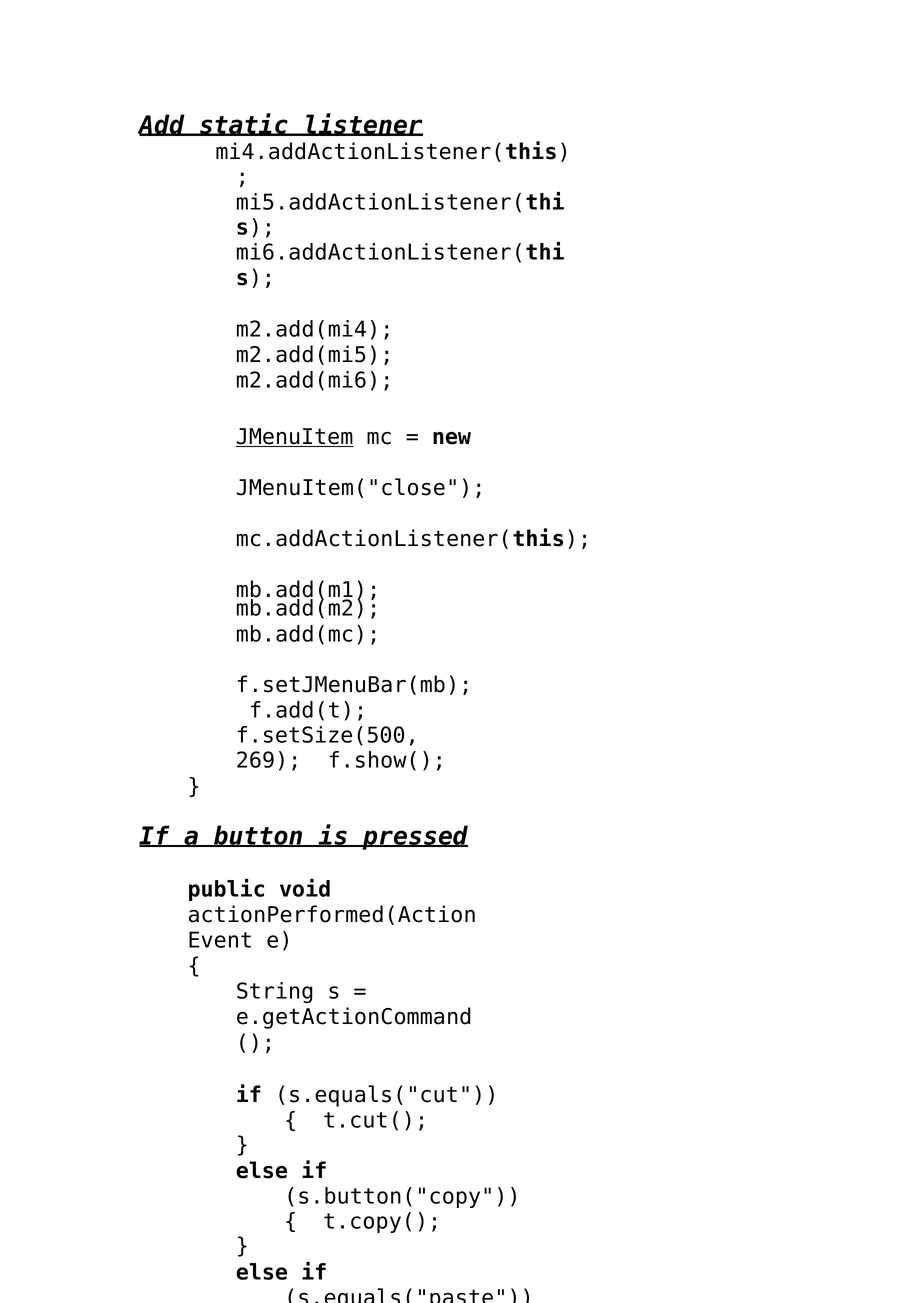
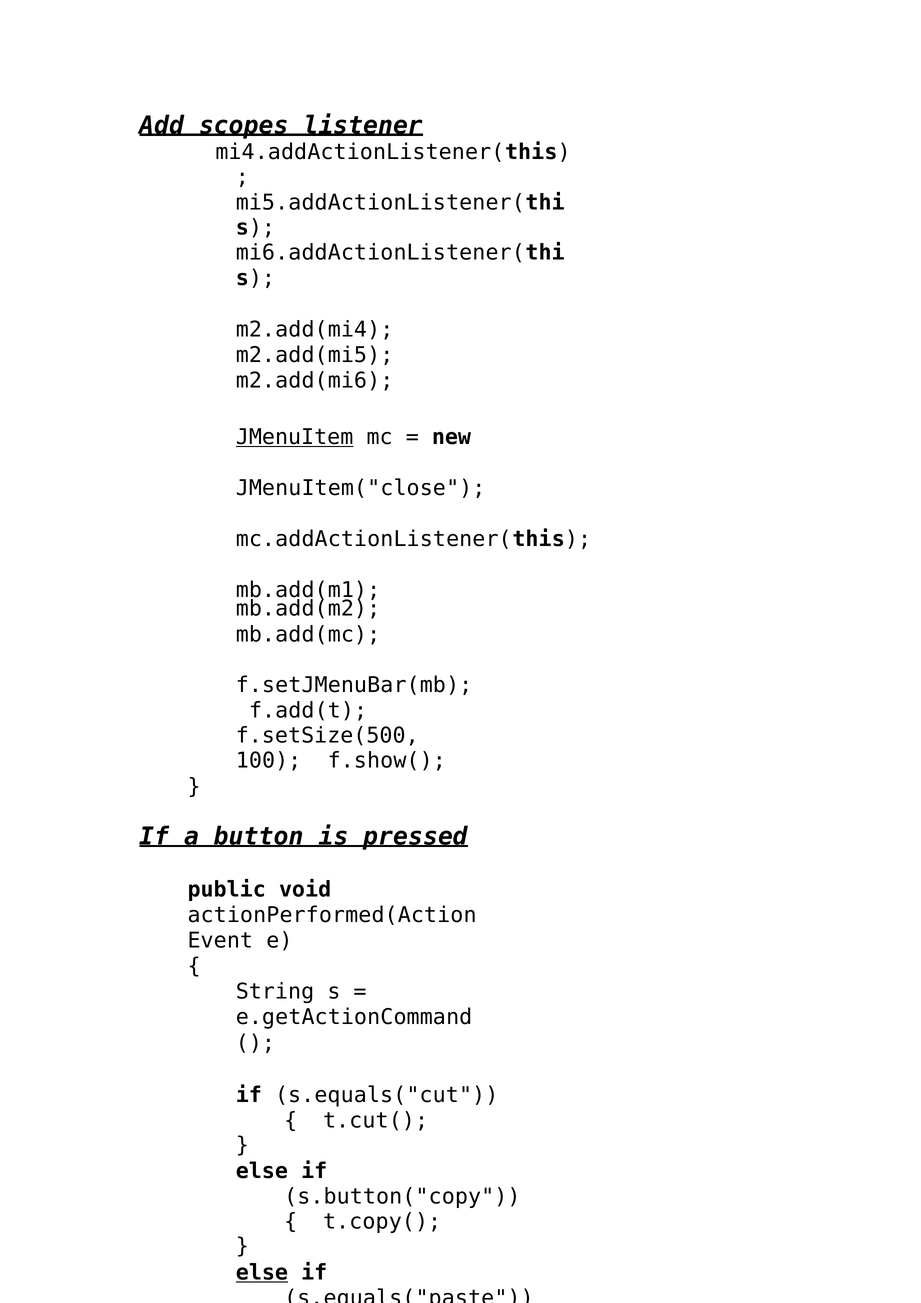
static: static -> scopes (244, 126)
269: 269 -> 100 (269, 761)
else underline: none -> present (262, 1273)
